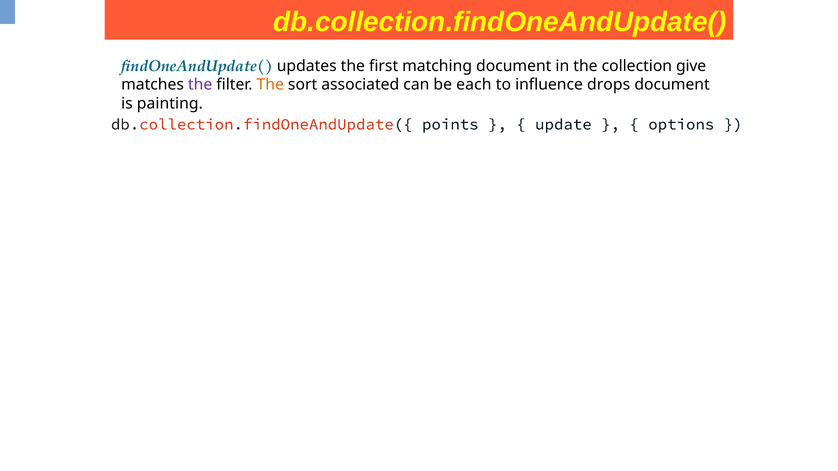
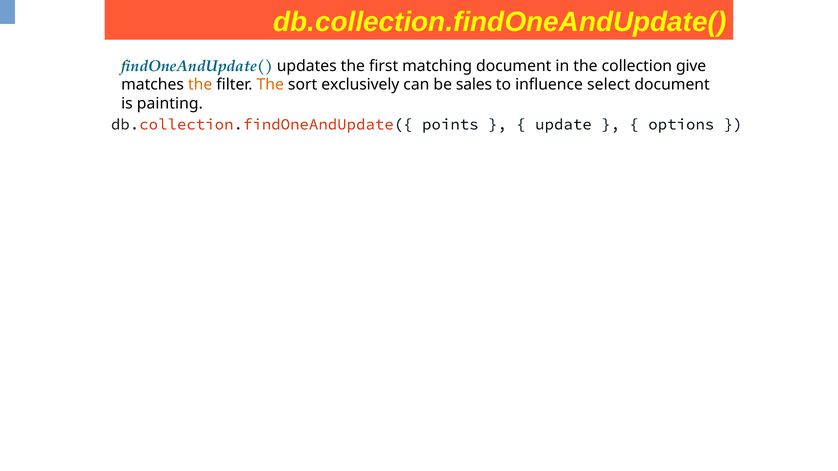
the colour: purple -> orange (200, 85)
associated: associated -> exclusively (360, 85)
each: each -> sales (474, 85)
drops: drops -> select (609, 85)
